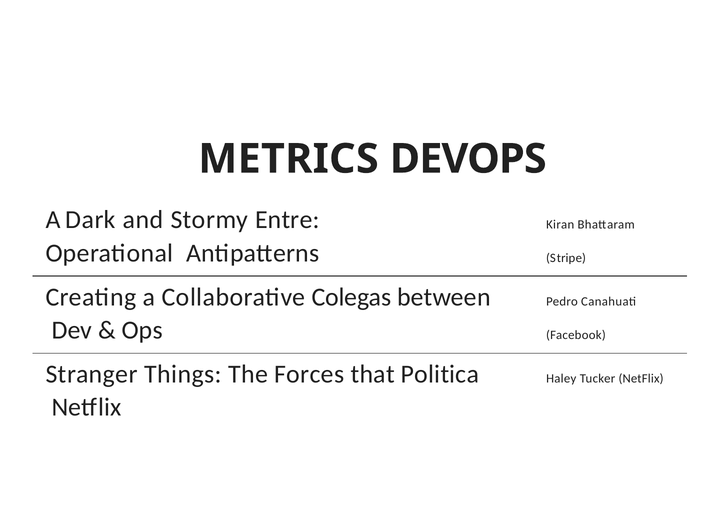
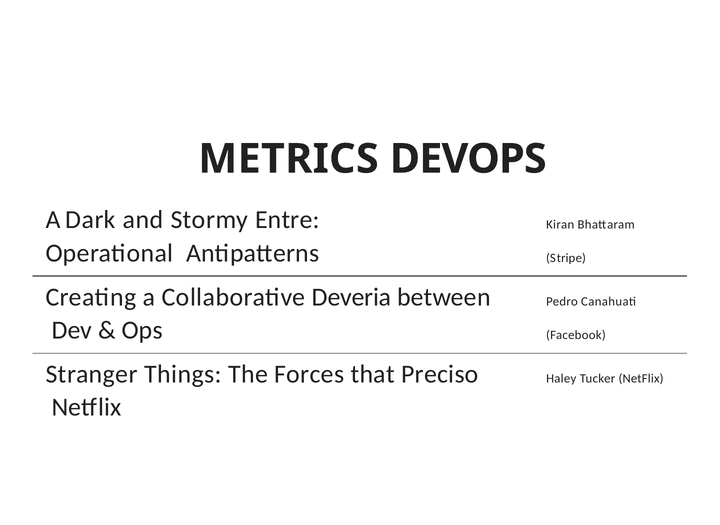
Colegas: Colegas -> Deveria (352, 297)
Politica: Politica -> Preciso (440, 374)
